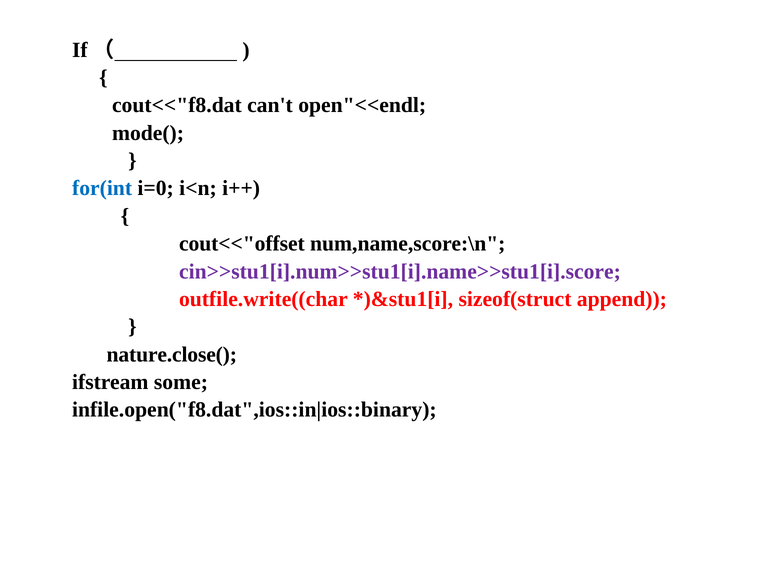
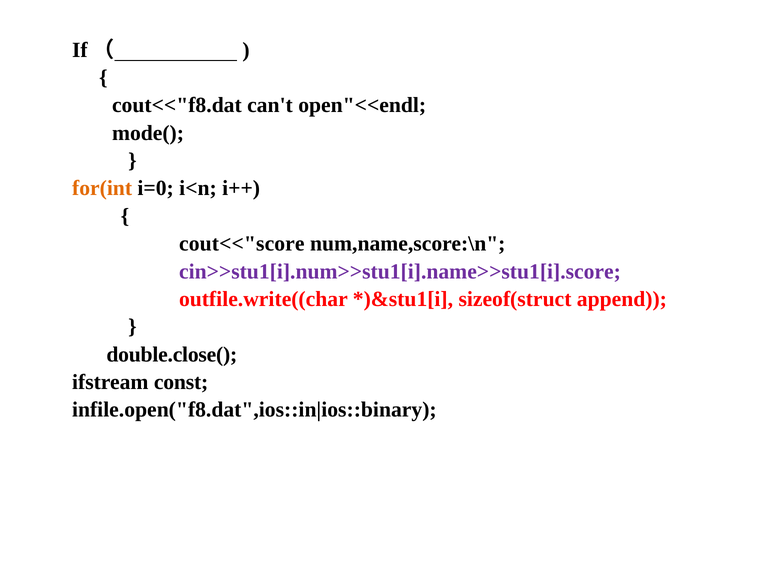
for(int colour: blue -> orange (102, 188)
cout<<"offset: cout<<"offset -> cout<<"score (242, 243)
nature.close(: nature.close( -> double.close( (172, 354)
some: some -> const (181, 382)
